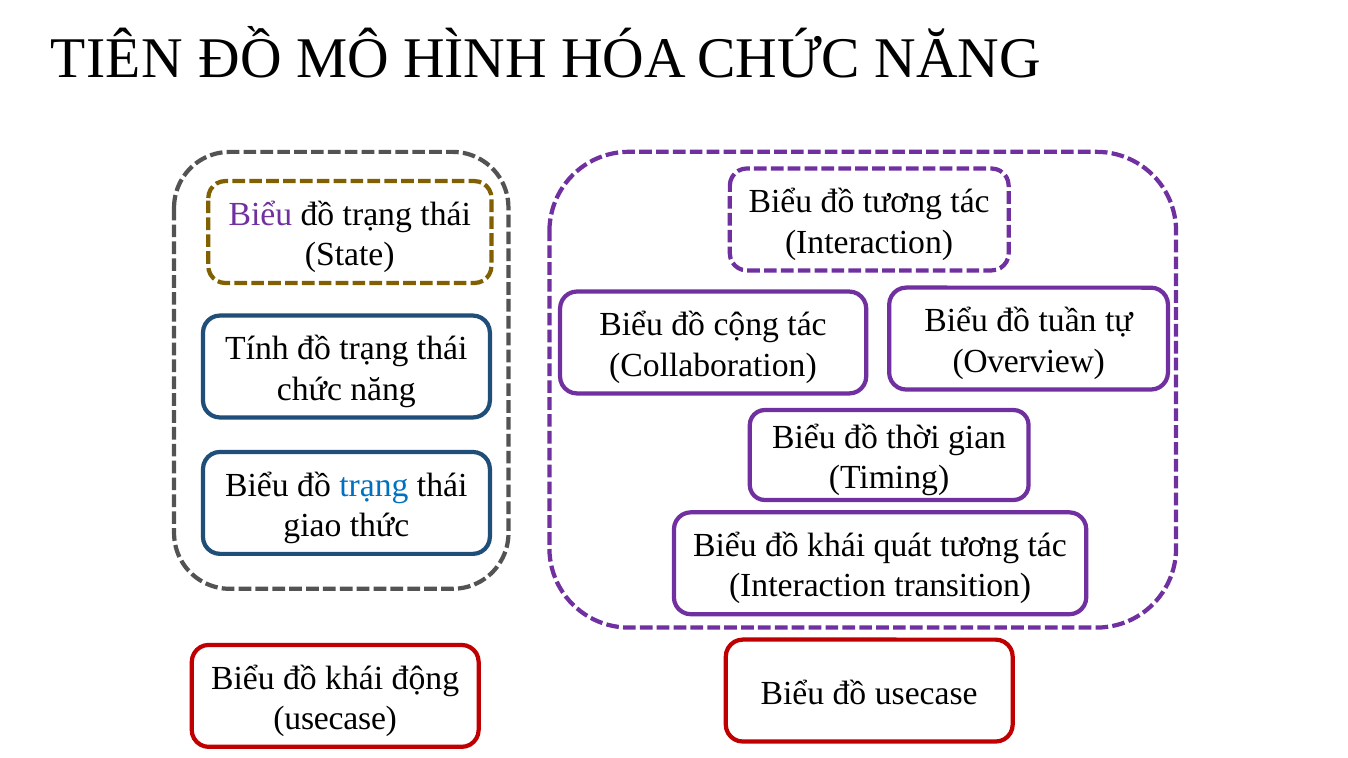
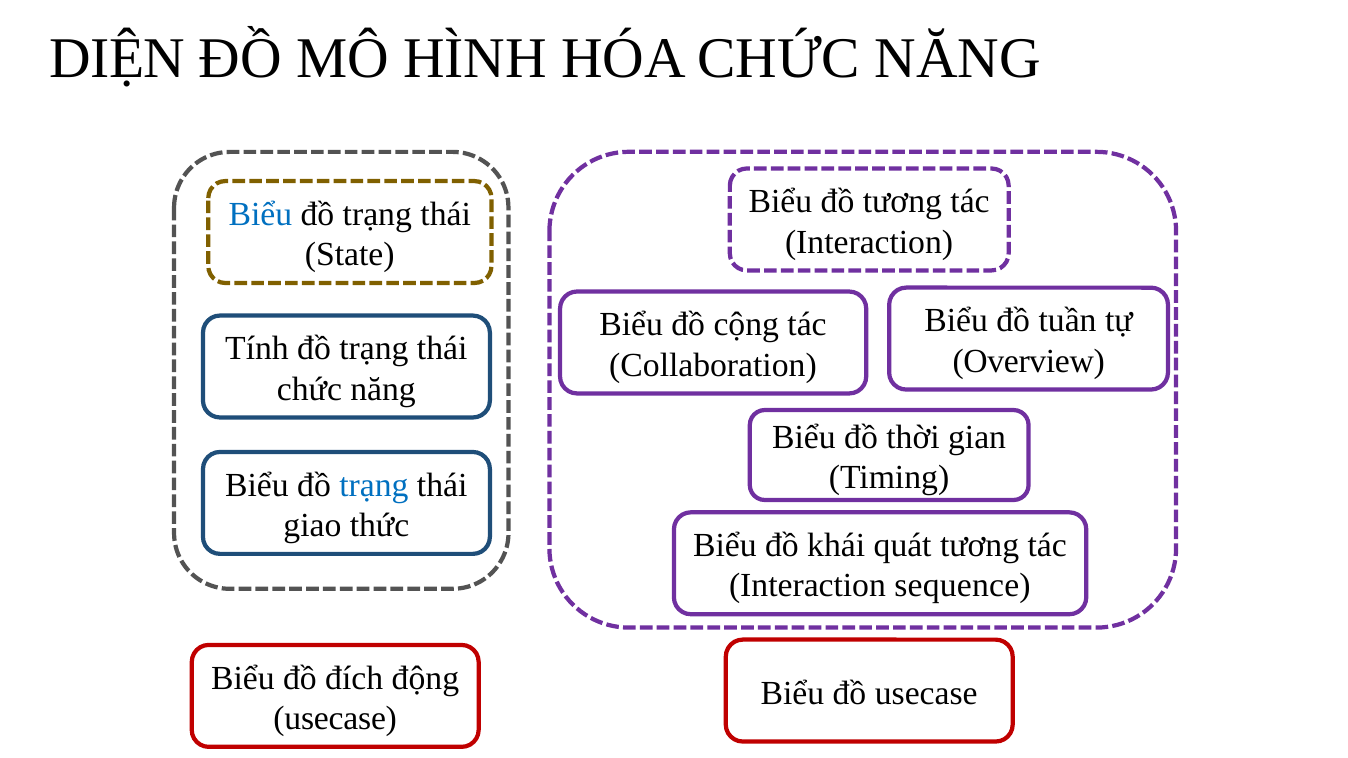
TIÊN: TIÊN -> DIỆN (117, 59)
Biểu colour: purple -> blue (260, 214)
transition: transition -> sequence (962, 586)
khái: khái -> đích (354, 678)
